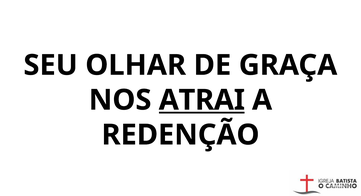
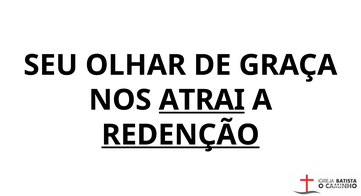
REDENÇÃO underline: none -> present (180, 135)
